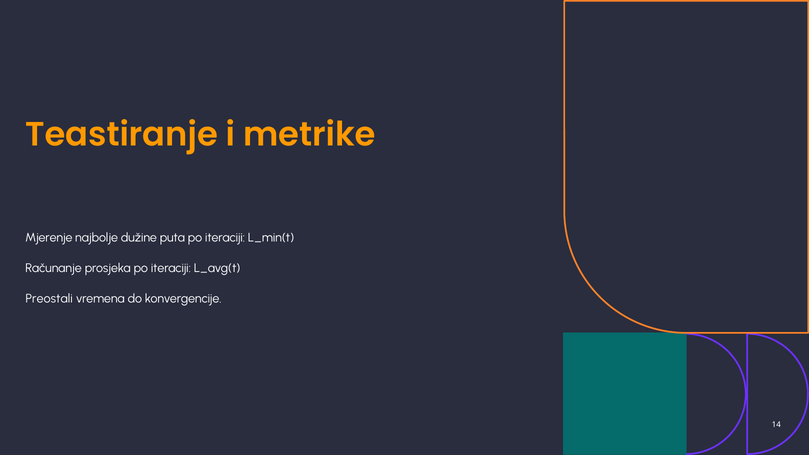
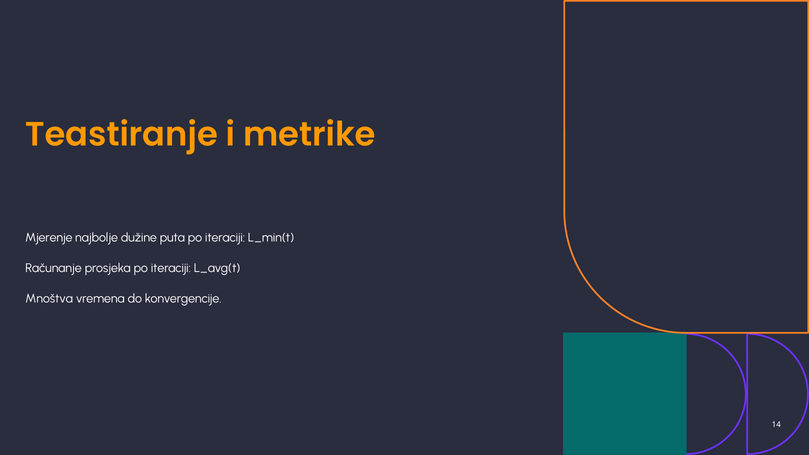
Preostali: Preostali -> Mnoštva (49, 299)
